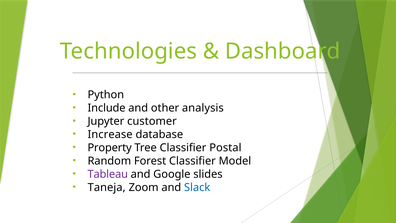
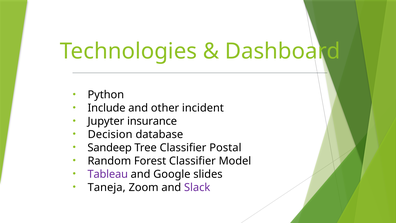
analysis: analysis -> incident (203, 108)
customer: customer -> insurance (152, 121)
Increase: Increase -> Decision (110, 134)
Property: Property -> Sandeep (110, 148)
Slack colour: blue -> purple (197, 187)
